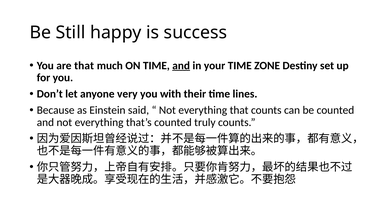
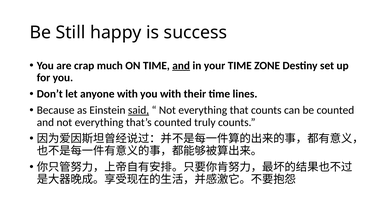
are that: that -> crap (84, 65)
anyone very: very -> with (127, 94)
said underline: none -> present (139, 110)
